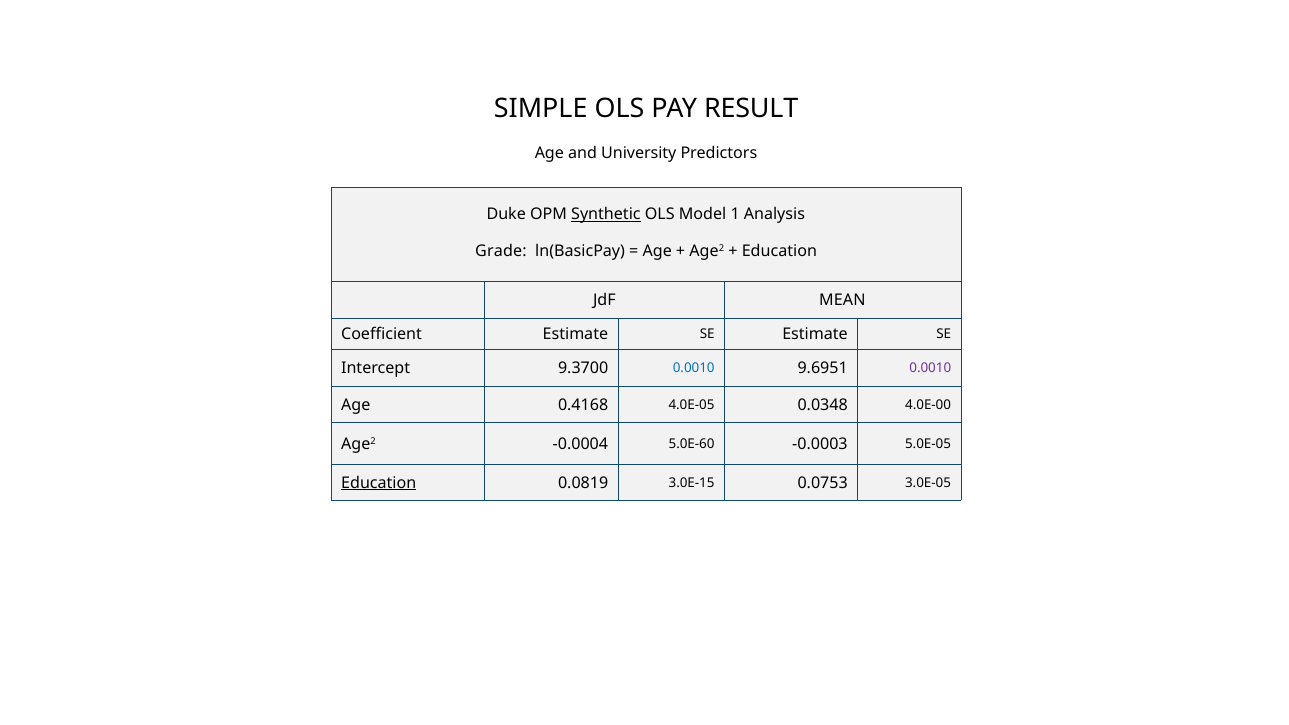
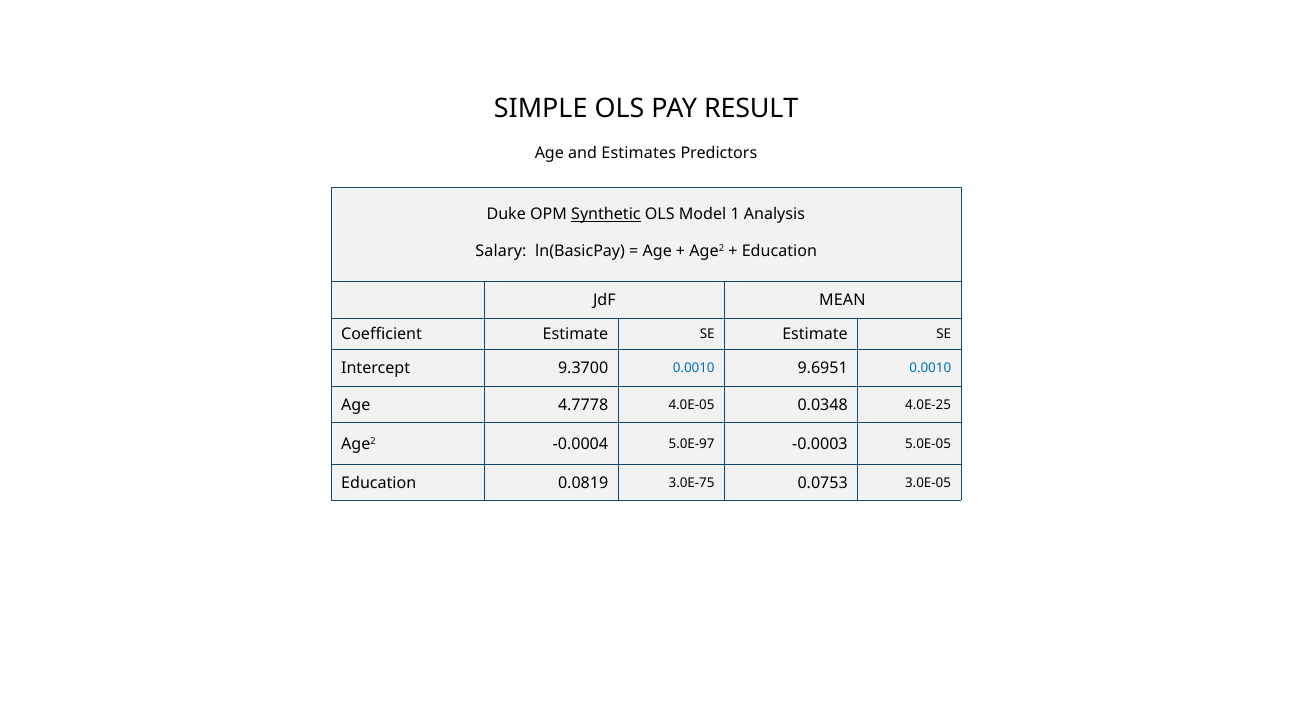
University: University -> Estimates (639, 153)
Grade: Grade -> Salary (501, 251)
0.0010 colour: purple -> blue (930, 368)
0.4168: 0.4168 -> 4.7778 (583, 405)
4.0E-00: 4.0E-00 -> 4.0E-25 (928, 405)
5.0E-60: 5.0E-60 -> 5.0E-97 (692, 444)
Education underline: present -> none (379, 483)
3.0E-15: 3.0E-15 -> 3.0E-75 (692, 483)
